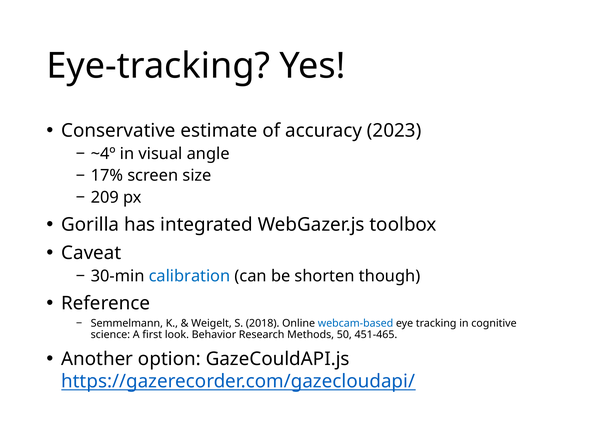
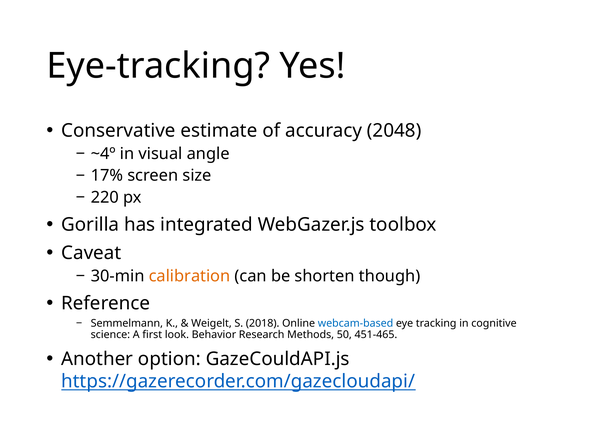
2023: 2023 -> 2048 (394, 131)
209: 209 -> 220 (105, 198)
calibration colour: blue -> orange (190, 276)
